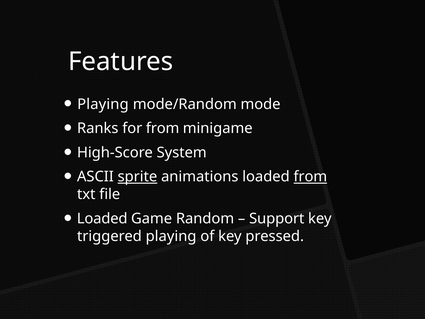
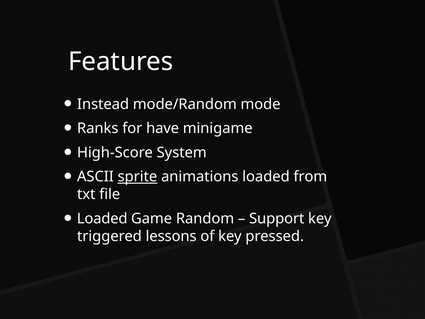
Playing: Playing -> Instead (103, 104)
for from: from -> have (163, 128)
from underline: present -> none (310, 177)
triggered playing: playing -> lessons (171, 236)
